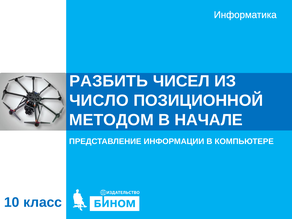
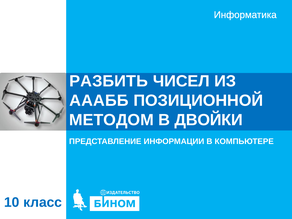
ЧИСЛО: ЧИСЛО -> АААББ (99, 101)
НАЧАЛЕ: НАЧАЛЕ -> ДВОЙКИ (209, 120)
